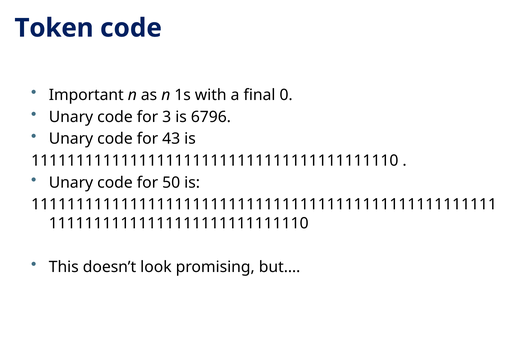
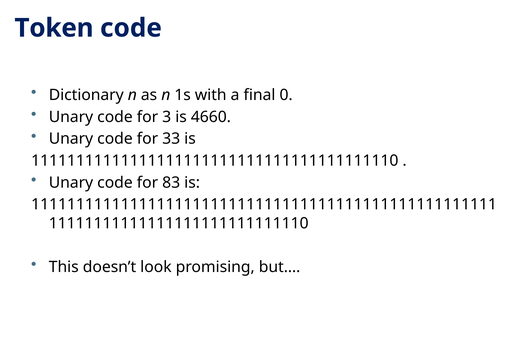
Important: Important -> Dictionary (86, 95)
6796: 6796 -> 4660 (211, 117)
43: 43 -> 33 (171, 139)
50: 50 -> 83 (171, 183)
